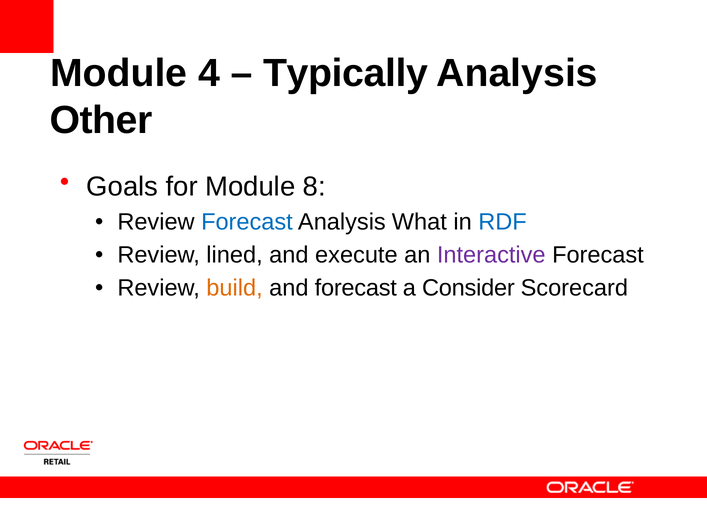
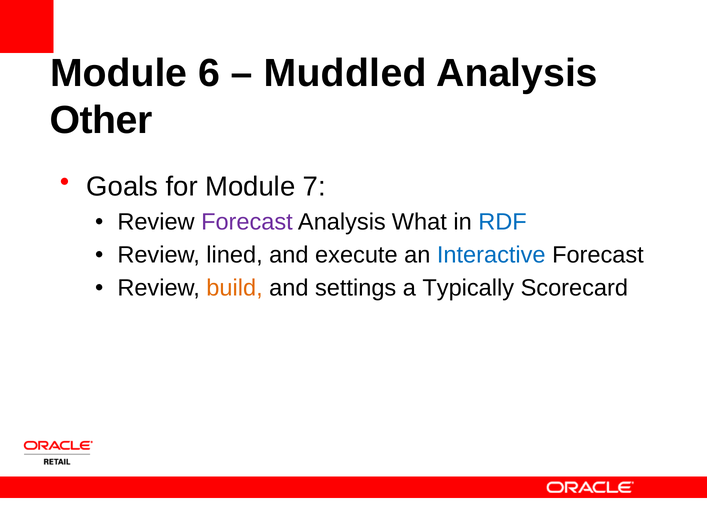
4: 4 -> 6 (209, 73)
Typically: Typically -> Muddled (345, 73)
8: 8 -> 7 (314, 187)
Forecast colour: blue -> purple (247, 222)
Interactive colour: purple -> blue (491, 255)
and forecast: forecast -> settings (356, 288)
Consider: Consider -> Typically (468, 288)
